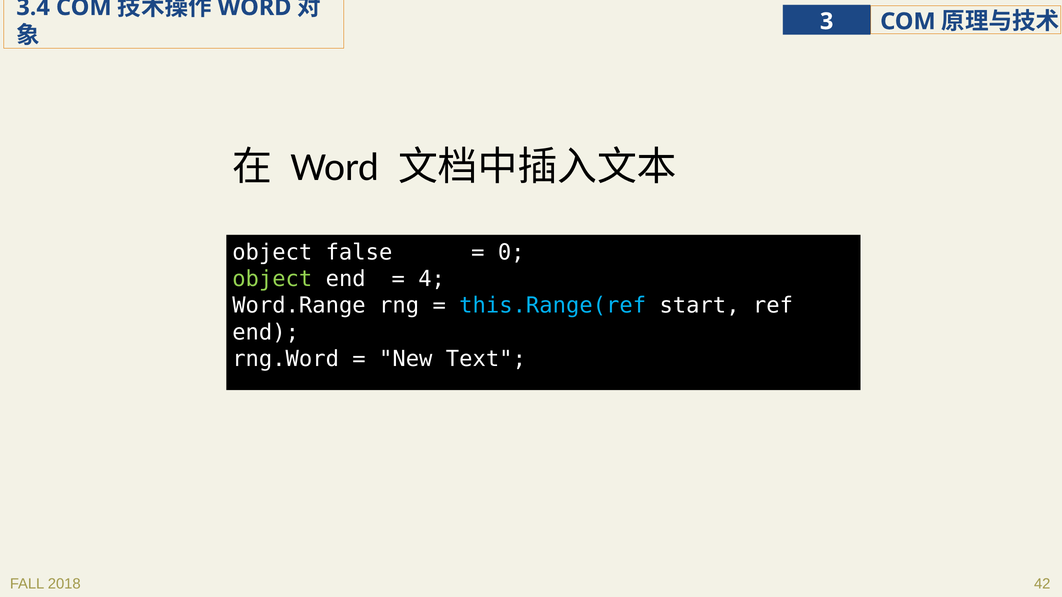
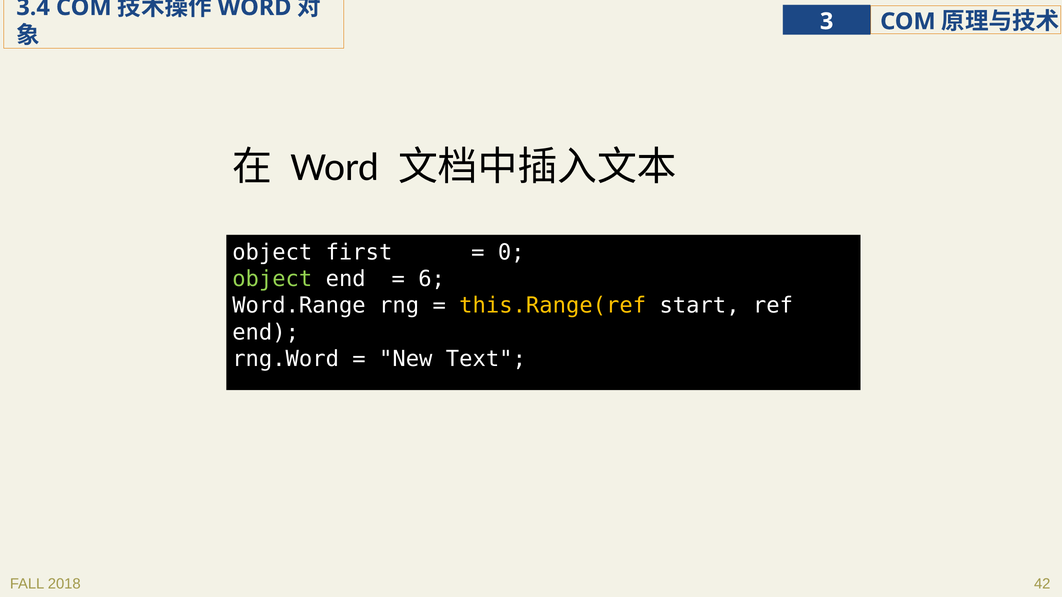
false: false -> first (359, 253)
4: 4 -> 6 (432, 279)
this.Range(ref colour: light blue -> yellow (553, 306)
